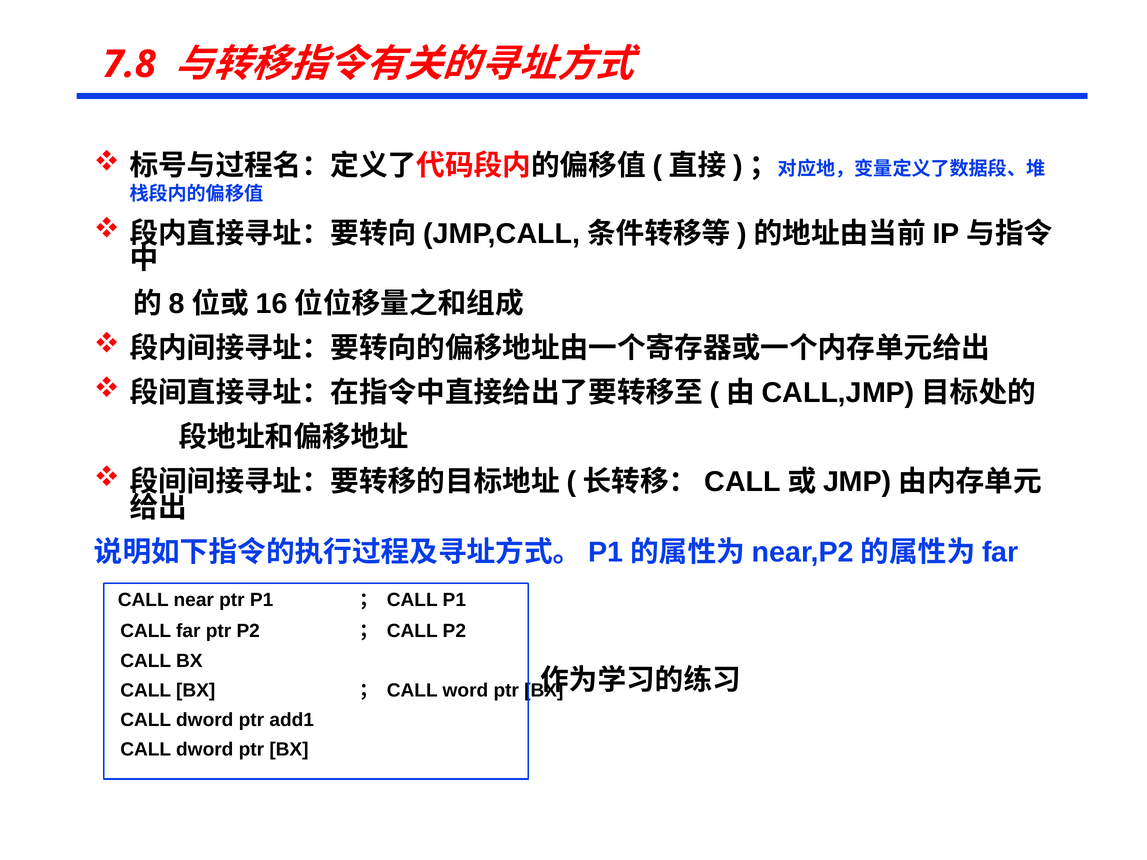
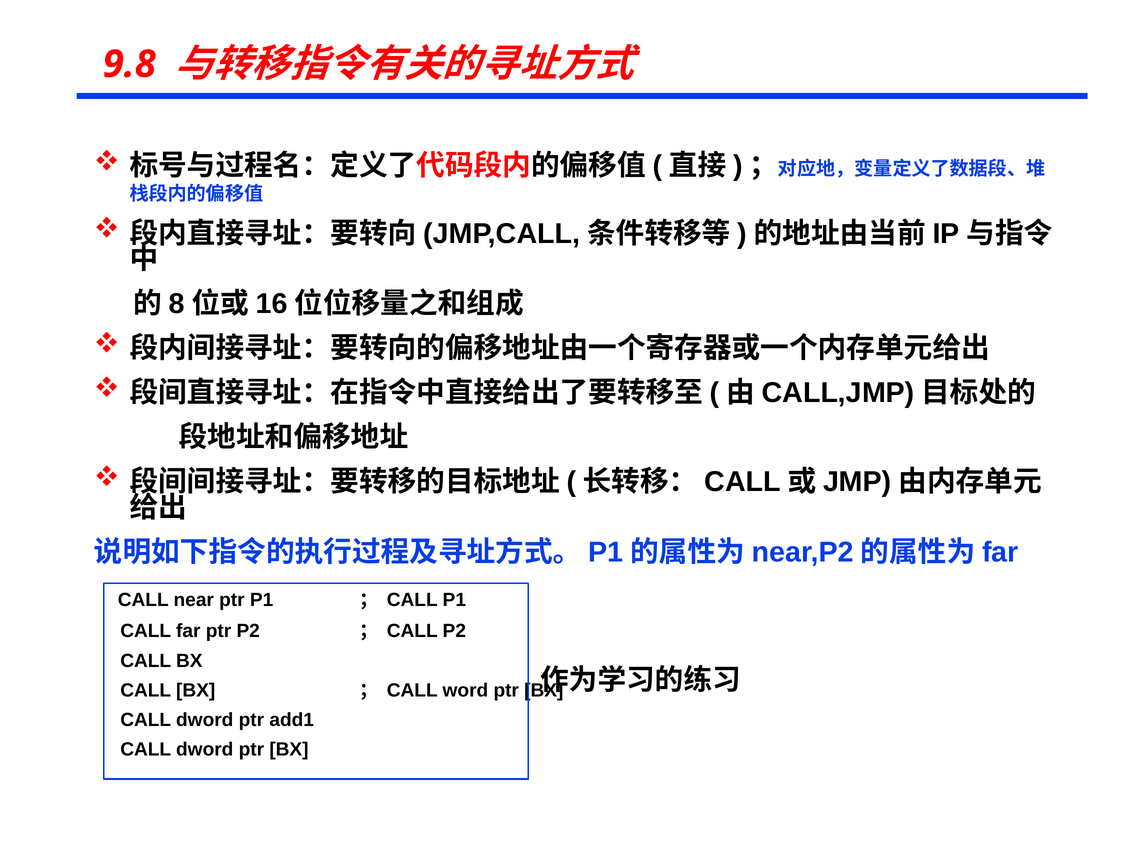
7.8: 7.8 -> 9.8 (129, 64)
